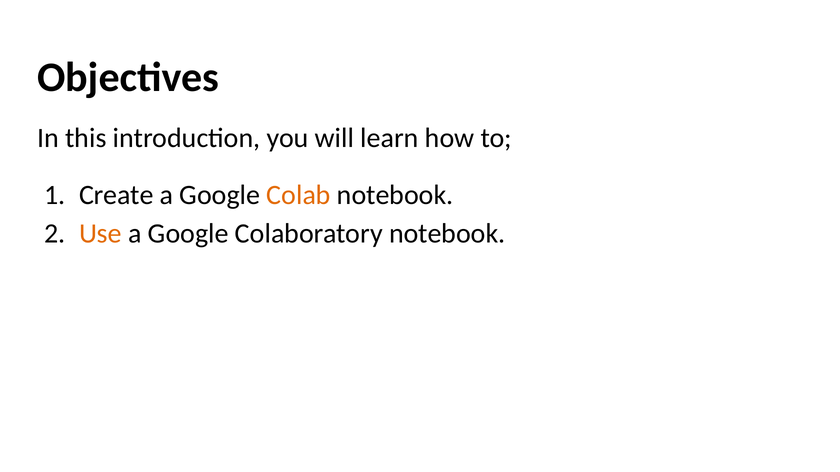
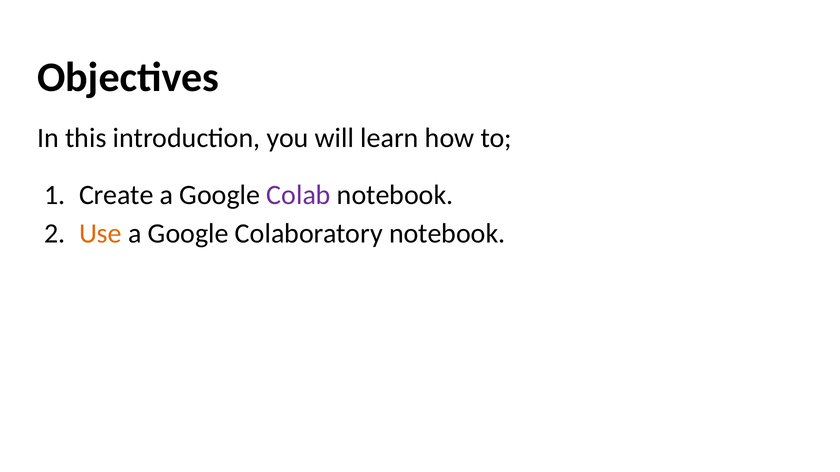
Colab colour: orange -> purple (299, 195)
